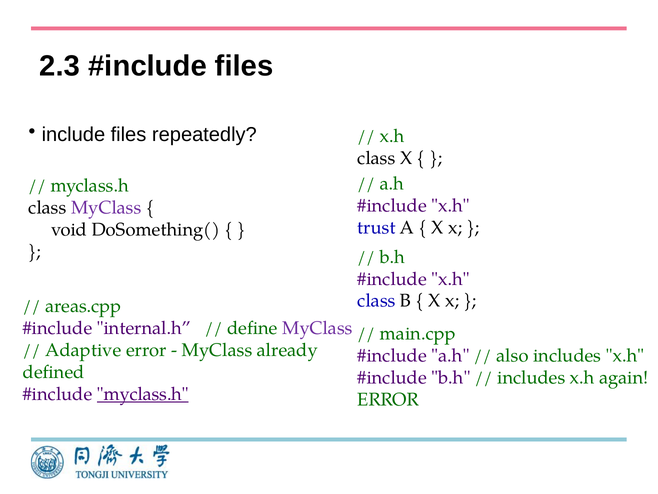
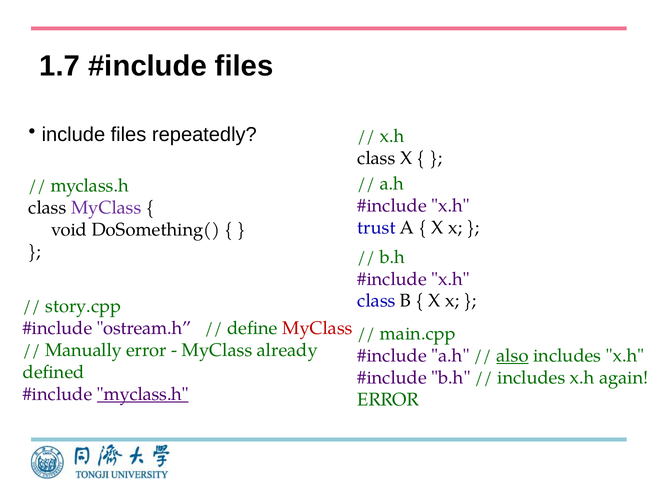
2.3: 2.3 -> 1.7 (60, 66)
areas.cpp: areas.cpp -> story.cpp (83, 306)
internal.h: internal.h -> ostream.h (144, 328)
MyClass colour: purple -> red (317, 328)
Adaptive: Adaptive -> Manually (84, 350)
also underline: none -> present (512, 355)
